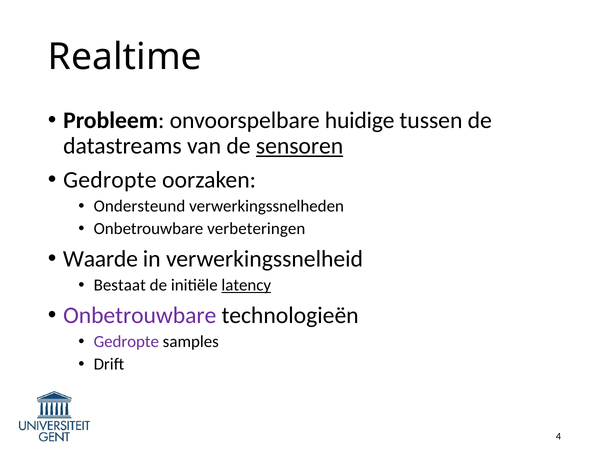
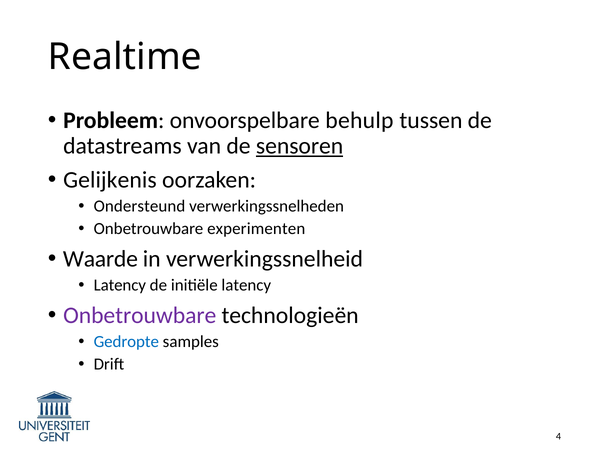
huidige: huidige -> behulp (359, 120)
Gedropte: Gedropte -> Gelijkenis (110, 180)
verbeteringen: verbeteringen -> experimenten (256, 229)
Bestaat: Bestaat -> Latency (120, 285)
latency underline: present -> none (246, 285)
Gedropte colour: purple -> blue (126, 342)
